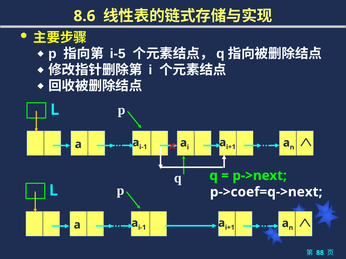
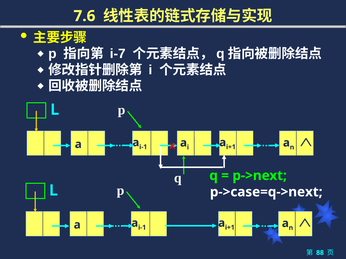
8.6: 8.6 -> 7.6 (84, 16)
i-5: i-5 -> i-7 (118, 54)
p->coef=q->next: p->coef=q->next -> p->case=q->next (266, 192)
